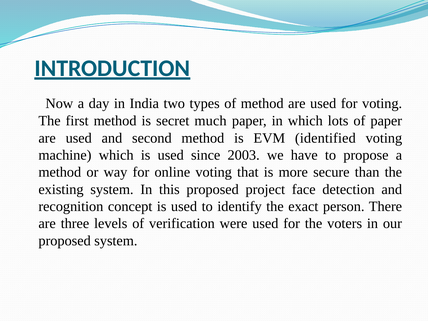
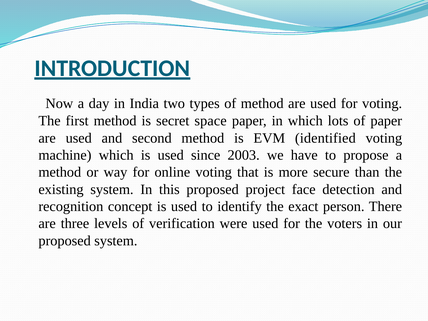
much: much -> space (211, 121)
